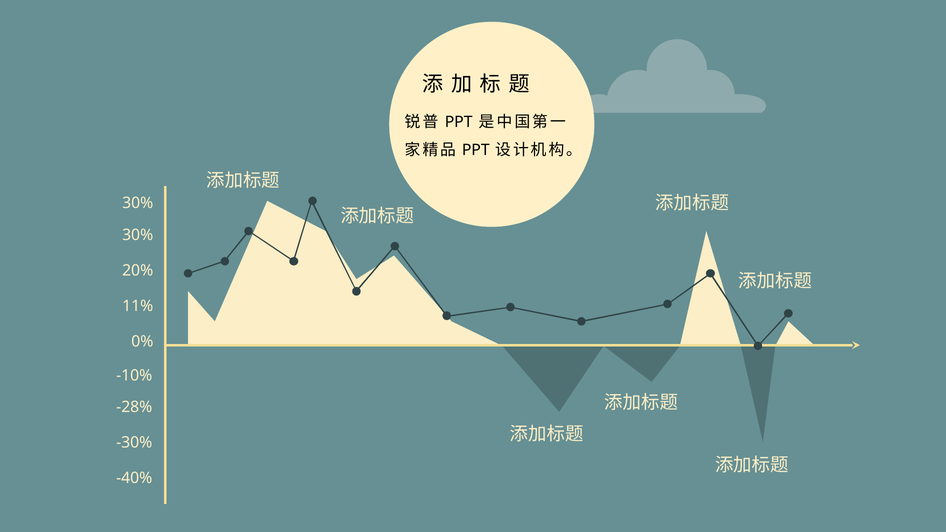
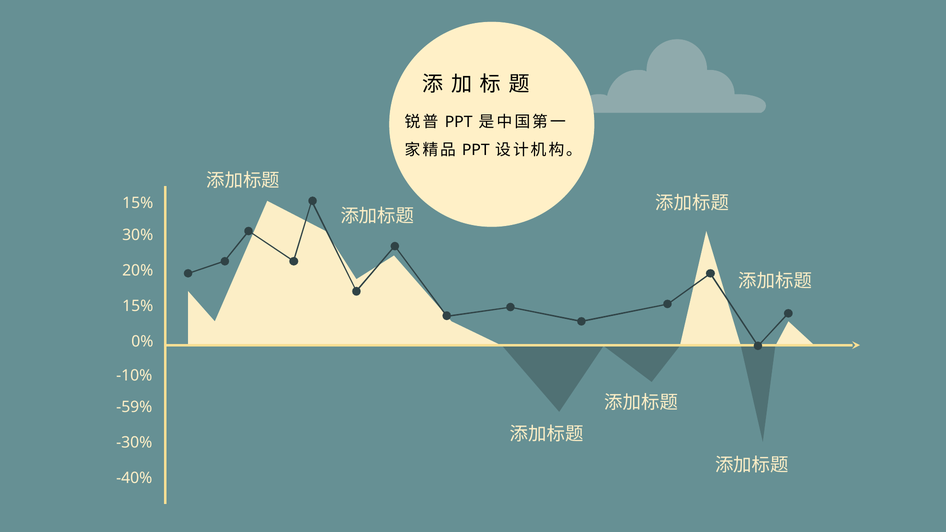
30%: 30% -> 15% (138, 203)
11%: 11% -> 15% (138, 306)
-28%: -28% -> -59% (134, 407)
